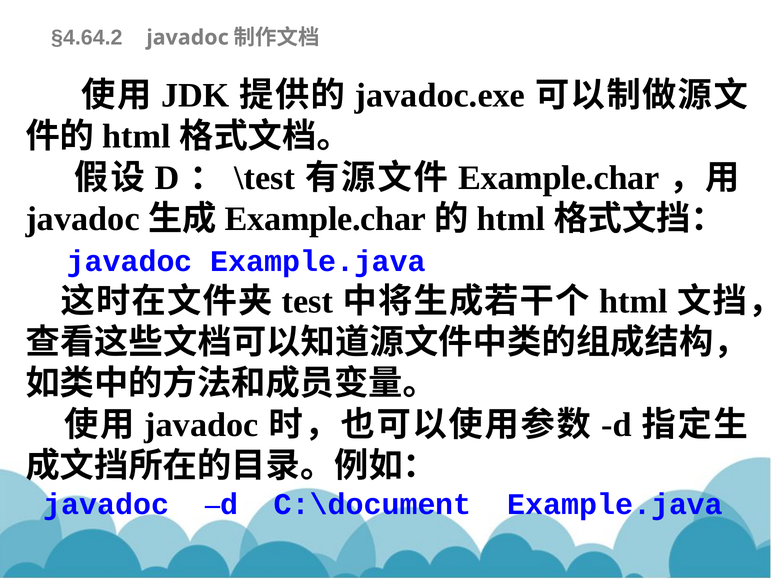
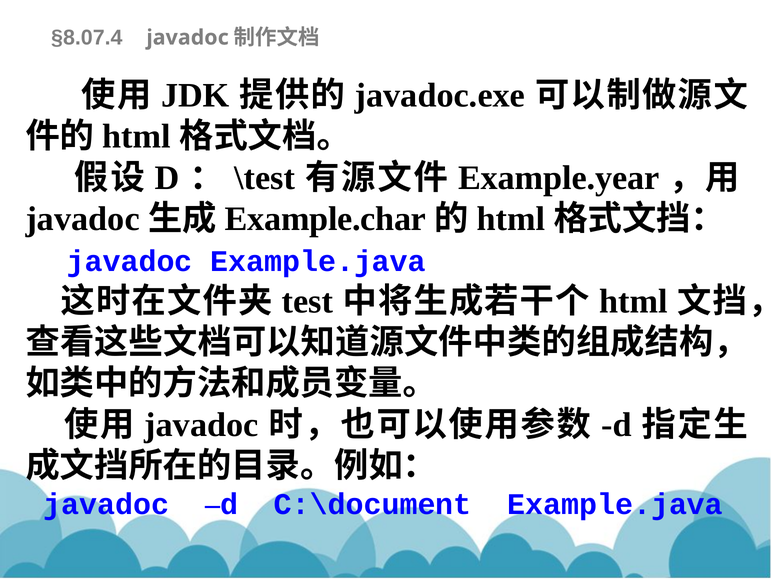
§4.64.2: §4.64.2 -> §8.07.4 (87, 37)
Example.char: Example.char -> Example.year (559, 178)
